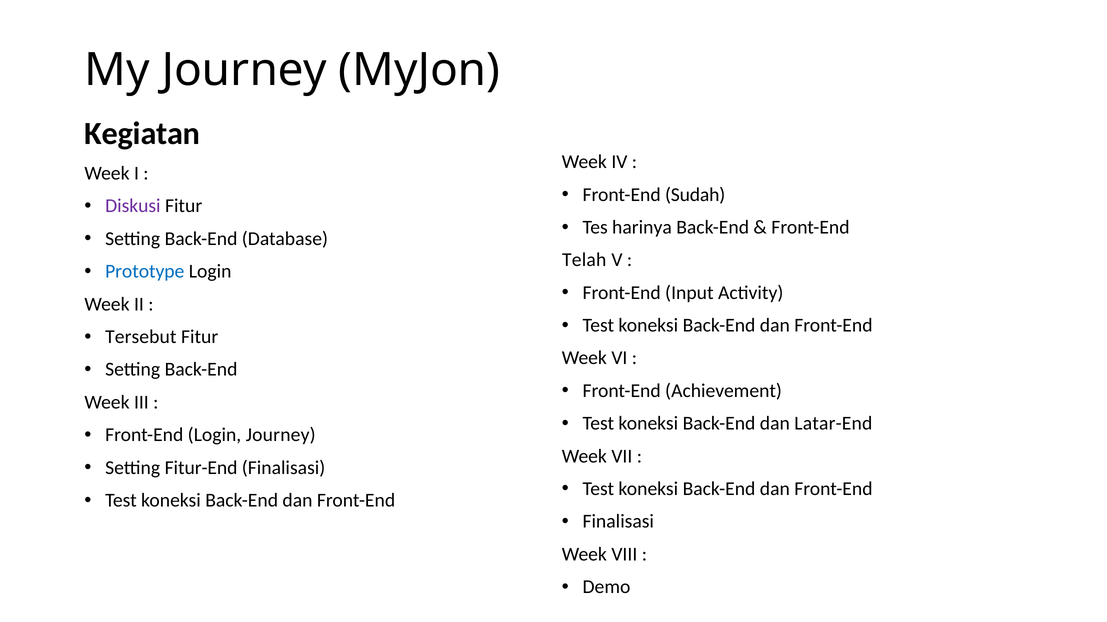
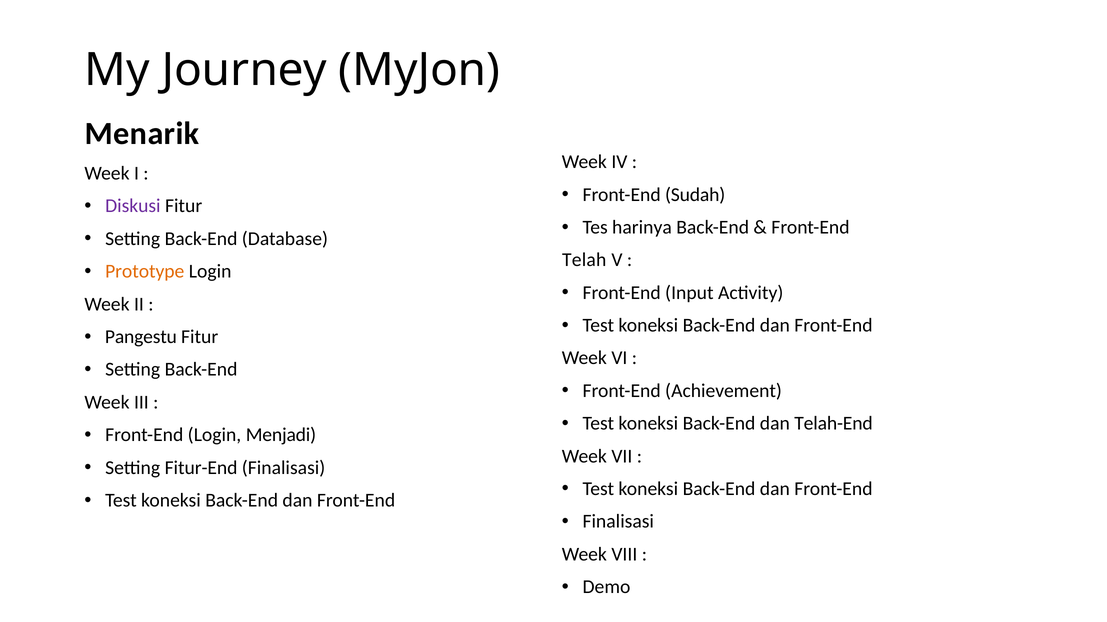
Kegiatan: Kegiatan -> Menarik (142, 134)
Prototype colour: blue -> orange (145, 272)
Tersebut: Tersebut -> Pangestu (141, 337)
Latar-End: Latar-End -> Telah-End (834, 424)
Login Journey: Journey -> Menjadi (281, 435)
